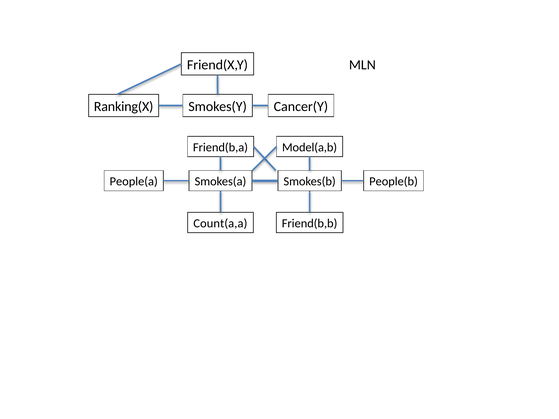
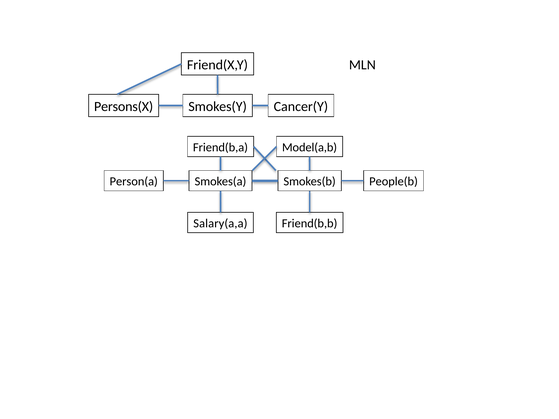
Ranking(X: Ranking(X -> Persons(X (124, 106)
People(a: People(a -> Person(a (134, 182)
Count(a,a: Count(a,a -> Salary(a,a (220, 224)
